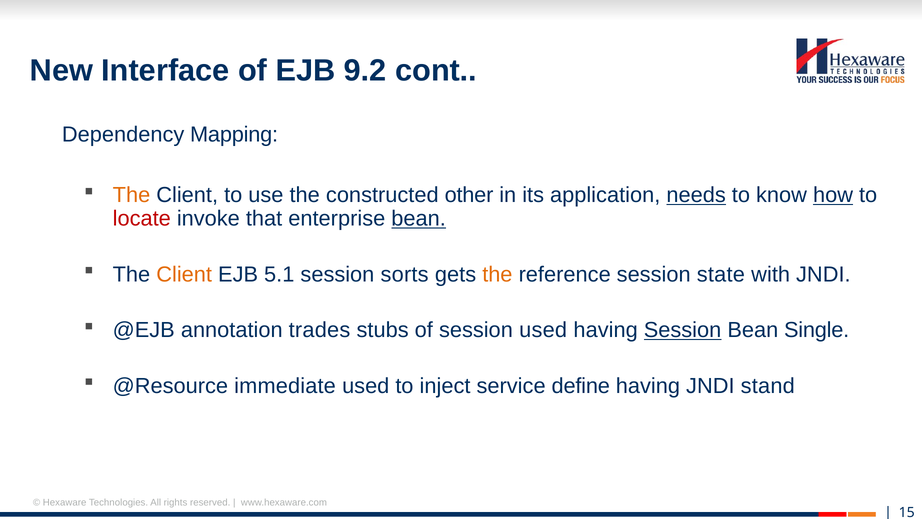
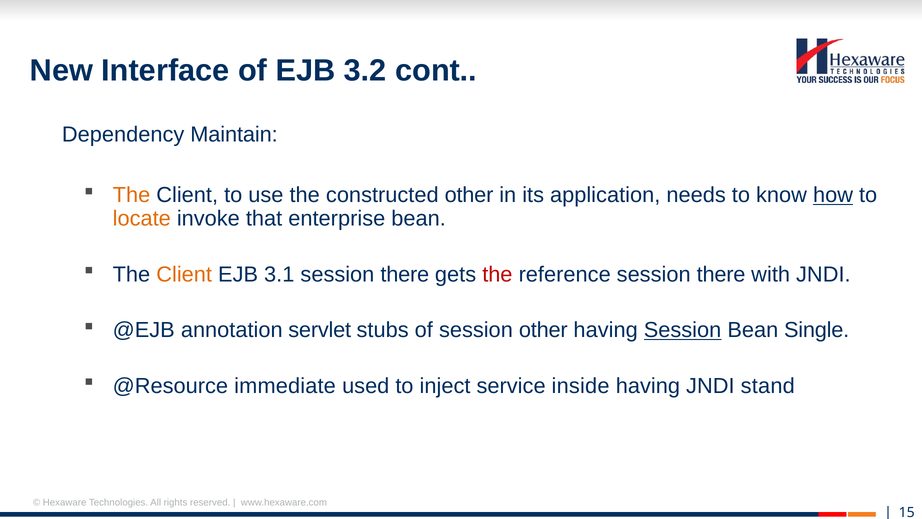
9.2: 9.2 -> 3.2 (365, 71)
Mapping: Mapping -> Maintain (234, 134)
needs underline: present -> none (696, 195)
locate colour: red -> orange (142, 219)
bean underline: present -> none (419, 219)
5.1: 5.1 -> 3.1 (279, 274)
sorts: sorts -> there (405, 274)
the colour: orange -> red (497, 274)
reference session state: state -> there (721, 274)
trades: trades -> servlet (320, 330)
session used: used -> other (543, 330)
define: define -> inside (581, 386)
